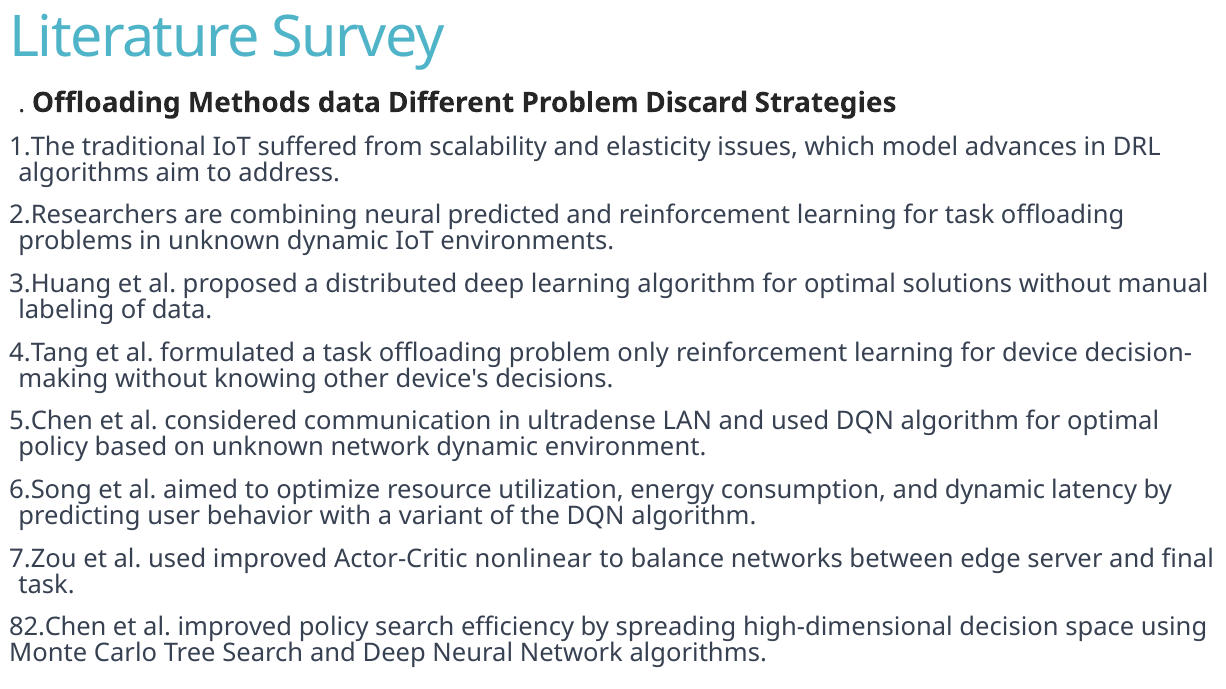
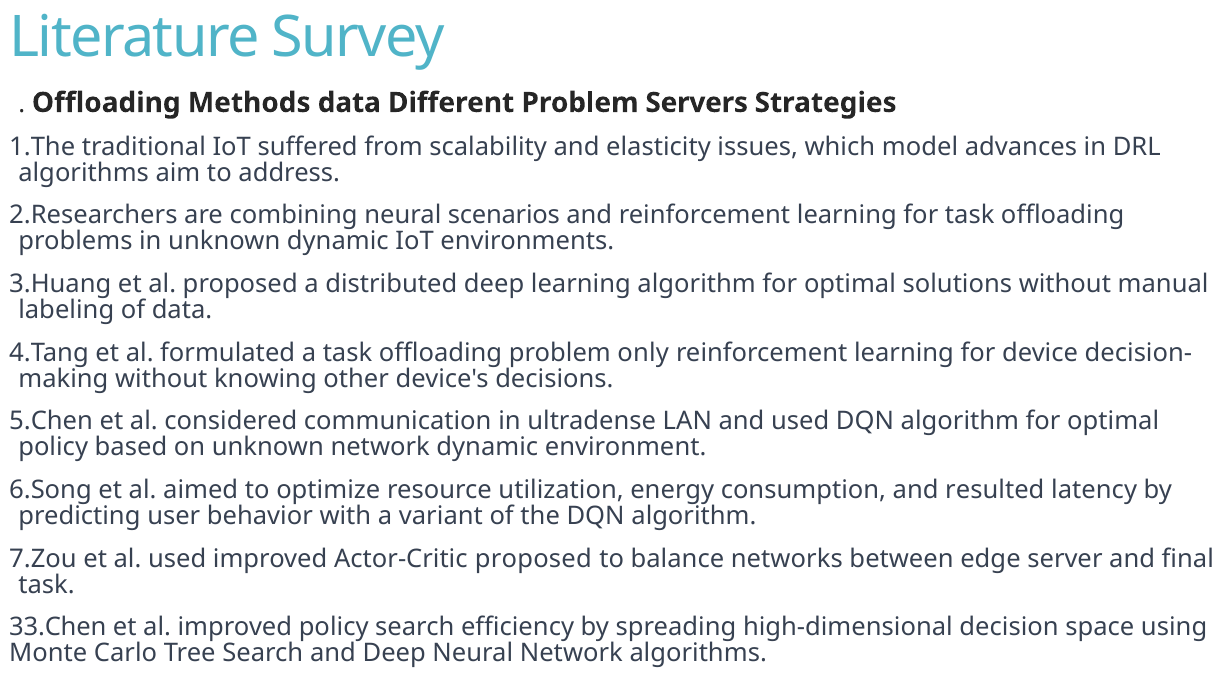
Discard: Discard -> Servers (697, 103)
predicted: predicted -> scenarios (504, 216)
and dynamic: dynamic -> resulted (995, 491)
Actor-Critic nonlinear: nonlinear -> proposed (533, 559)
82.Chen: 82.Chen -> 33.Chen (58, 628)
